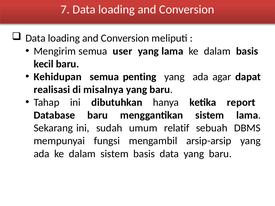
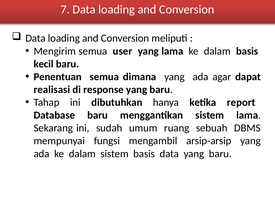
Kehidupan: Kehidupan -> Penentuan (58, 77)
penting: penting -> dimana (140, 77)
misalnya: misalnya -> response (104, 90)
relatif: relatif -> ruang (177, 128)
